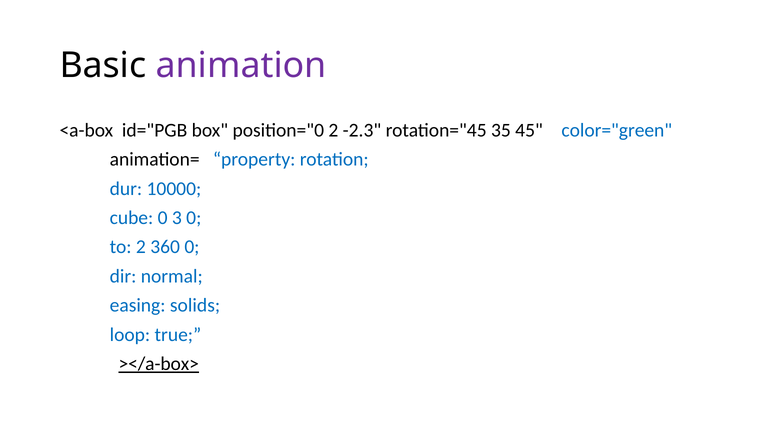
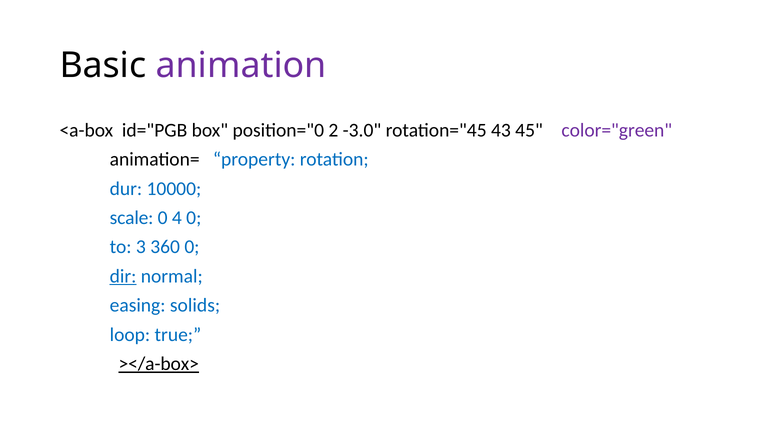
-2.3: -2.3 -> -3.0 (362, 130)
35: 35 -> 43 (501, 130)
color="green colour: blue -> purple (617, 130)
cube: cube -> scale (132, 218)
3: 3 -> 4 (177, 218)
to 2: 2 -> 3 (141, 247)
dir underline: none -> present (123, 276)
